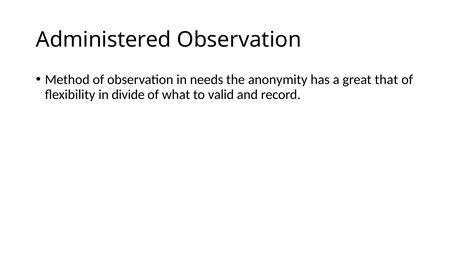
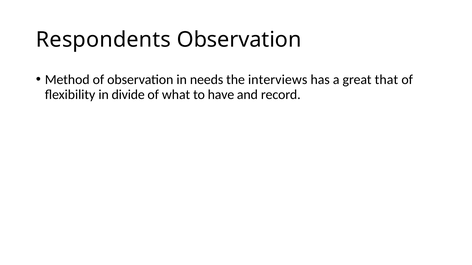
Administered: Administered -> Respondents (103, 40)
anonymity: anonymity -> interviews (278, 80)
valid: valid -> have (221, 95)
